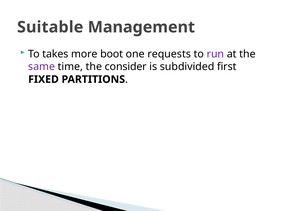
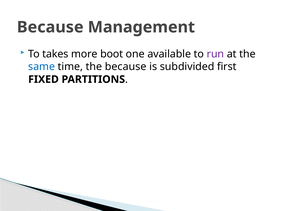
Suitable: Suitable -> Because (50, 27)
requests: requests -> available (169, 54)
same colour: purple -> blue (42, 67)
the consider: consider -> because (126, 67)
